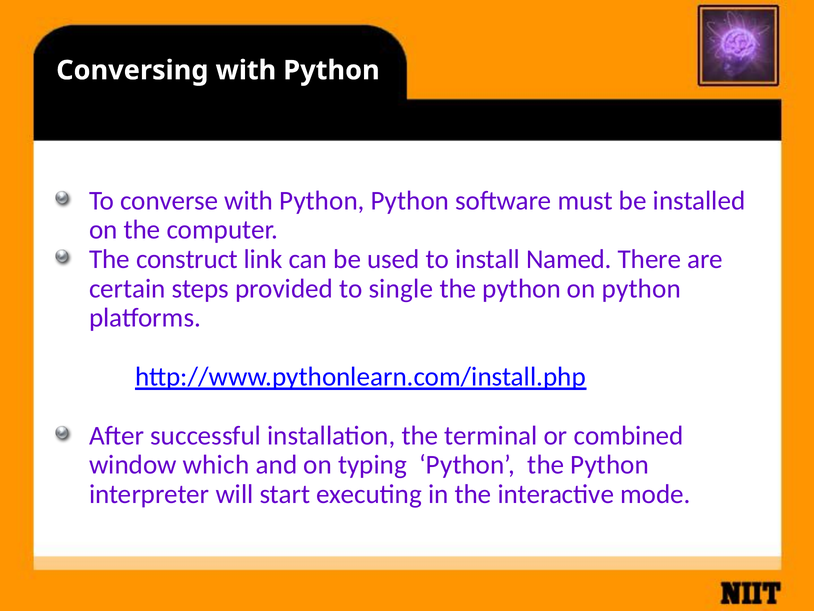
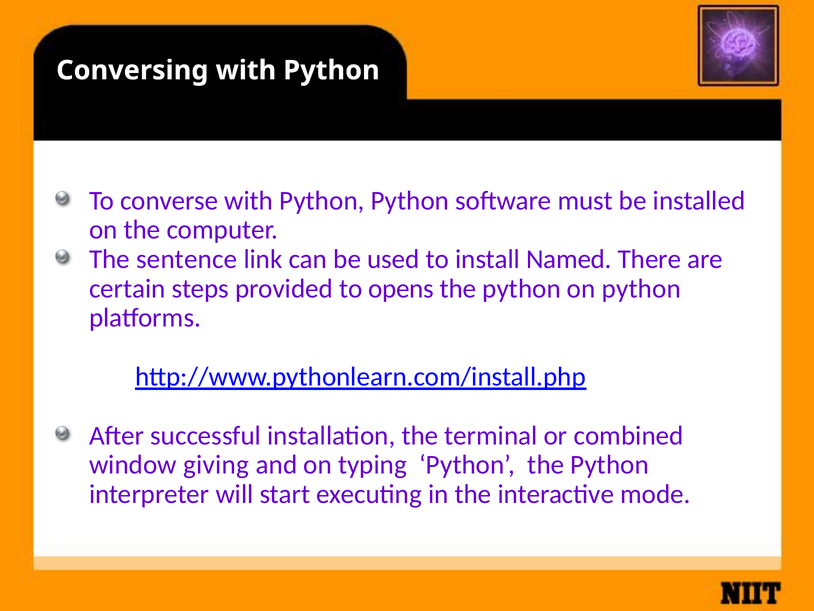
construct: construct -> sentence (187, 259)
single: single -> opens (401, 288)
which: which -> giving (216, 465)
